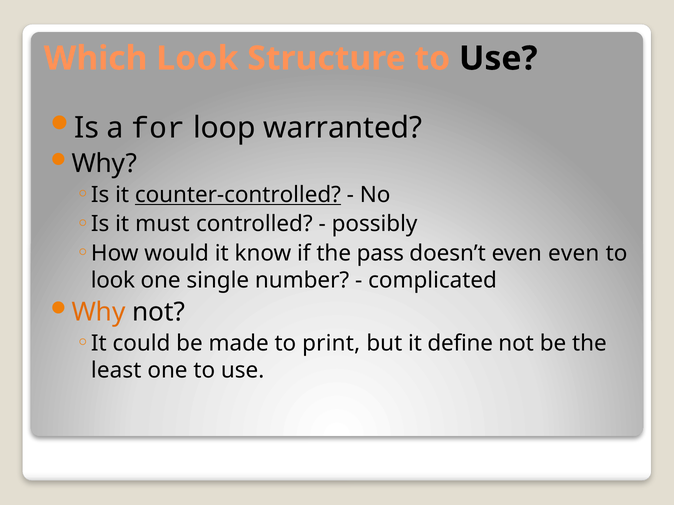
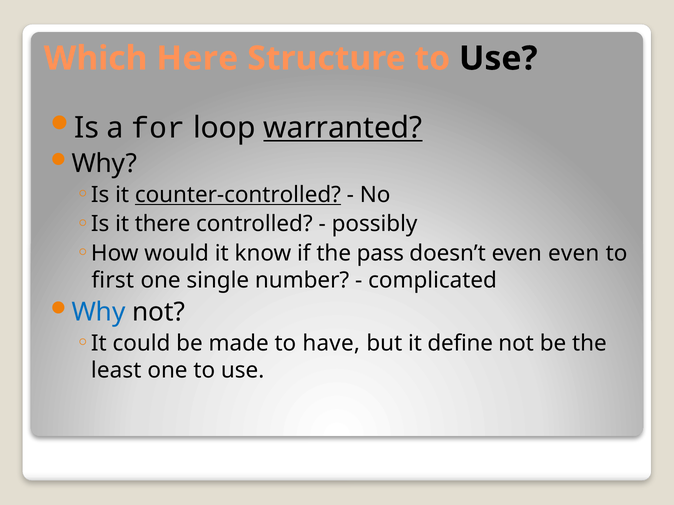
Which Look: Look -> Here (197, 59)
warranted underline: none -> present (343, 128)
must: must -> there (163, 224)
look: look -> first (113, 281)
Why colour: orange -> blue (98, 312)
print: print -> have (331, 344)
